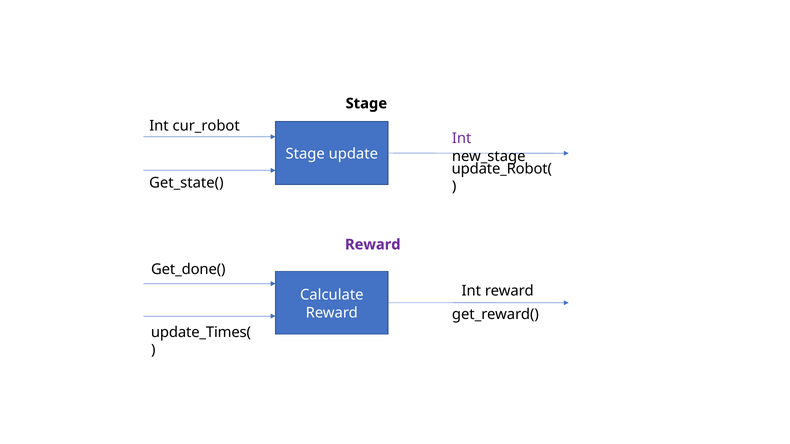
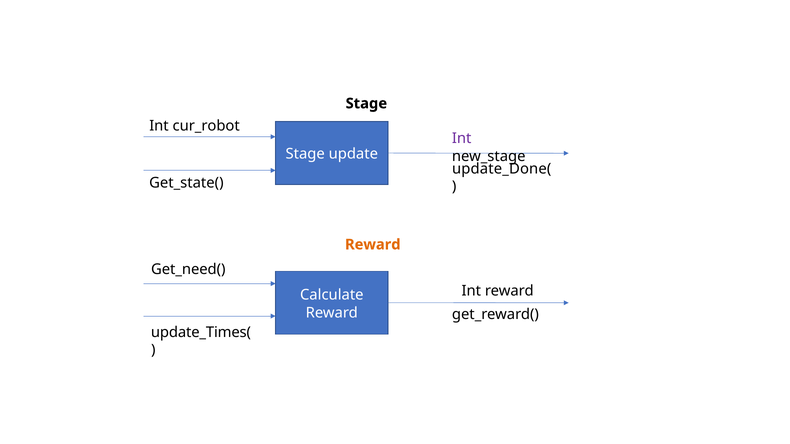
update_Robot(: update_Robot( -> update_Done( (502, 169)
Reward colour: purple -> orange (373, 245)
Get_done(: Get_done( -> Get_need( (188, 270)
